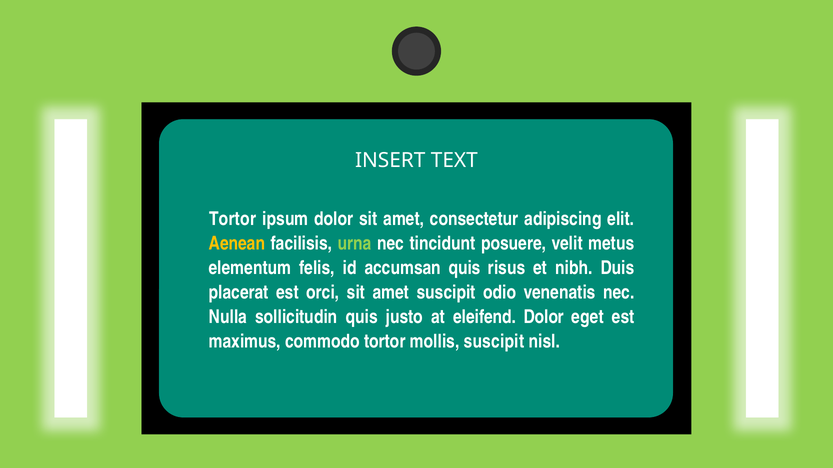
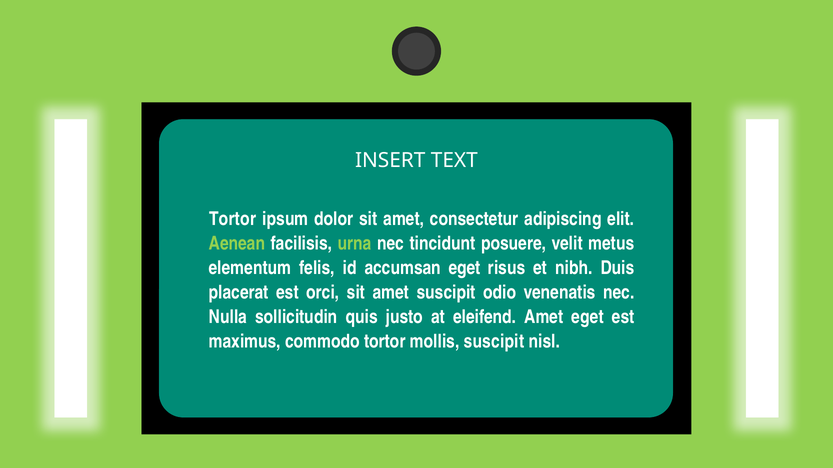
Aenean colour: yellow -> light green (237, 244)
accumsan quis: quis -> eget (465, 268)
eleifend Dolor: Dolor -> Amet (544, 317)
